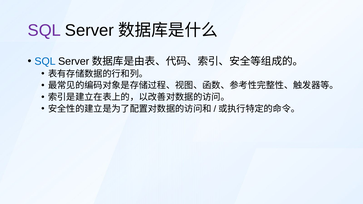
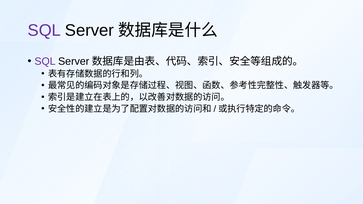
SQL colour: blue -> purple (45, 61)
